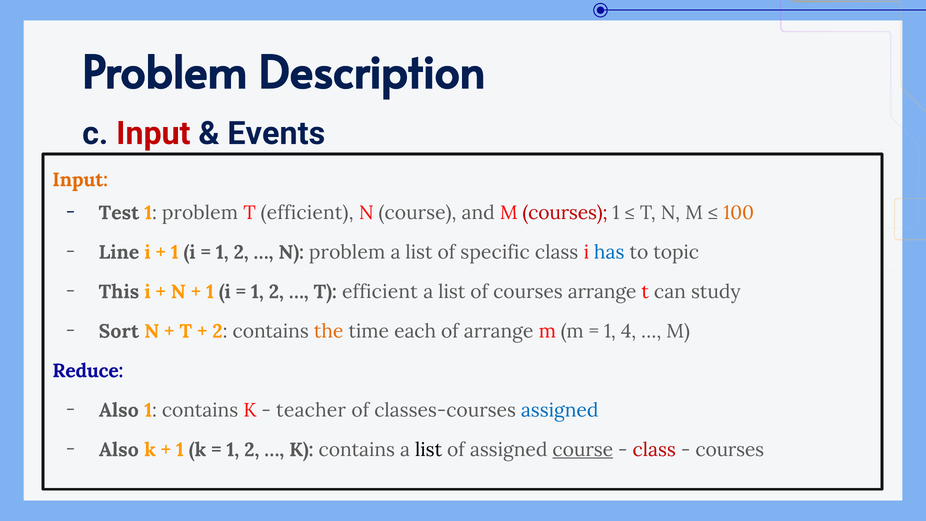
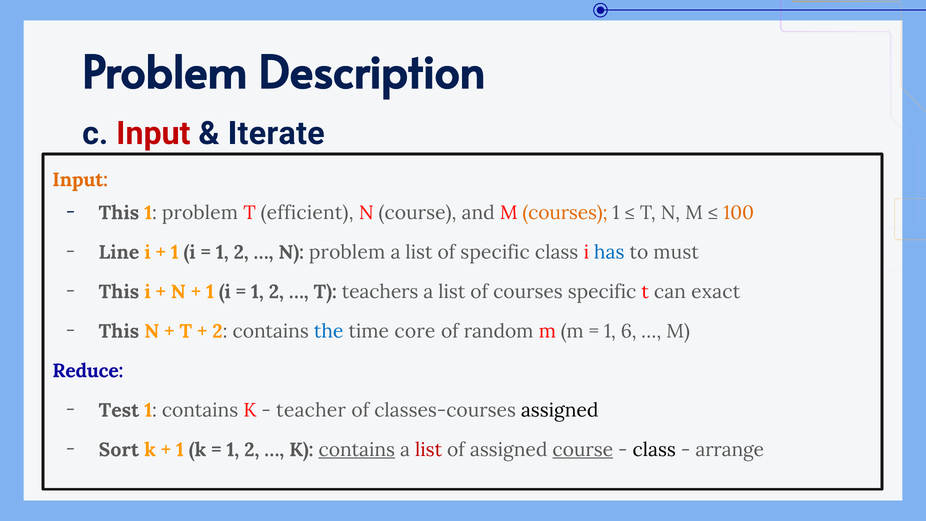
Events: Events -> Iterate (276, 133)
Test: Test -> This (119, 213)
courses colour: red -> orange (565, 213)
topic: topic -> must (676, 252)
efficient: efficient -> teachers (380, 292)
courses arrange: arrange -> specific (602, 292)
study: study -> exact (716, 292)
Sort: Sort -> This (119, 331)
the colour: orange -> blue (329, 331)
each: each -> core (415, 331)
of arrange: arrange -> random (499, 331)
4: 4 -> 6 (629, 331)
Also: Also -> Test (119, 410)
assigned colour: blue -> black (560, 410)
Also: Also -> Sort (119, 450)
contains underline: none -> present (357, 450)
list colour: black -> red (429, 450)
class colour: red -> black (654, 450)
courses: courses -> arrange (730, 450)
